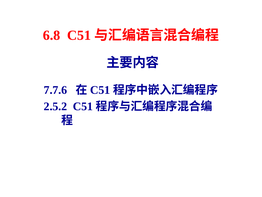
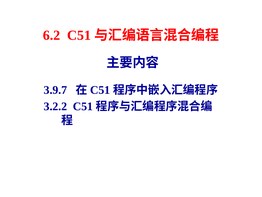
6.8: 6.8 -> 6.2 (52, 35)
7.7.6: 7.7.6 -> 3.9.7 (55, 90)
2.5.2: 2.5.2 -> 3.2.2 (55, 106)
